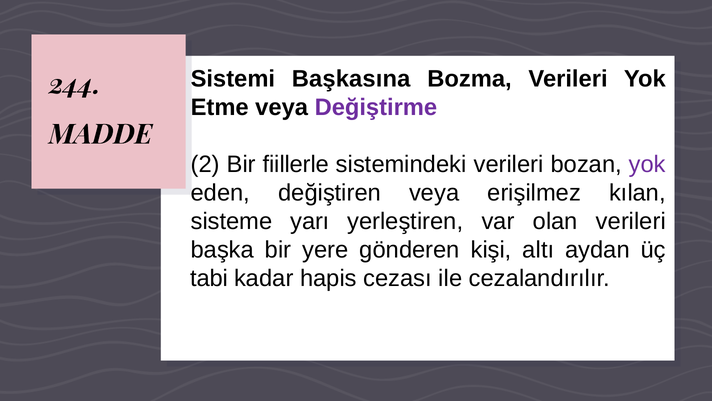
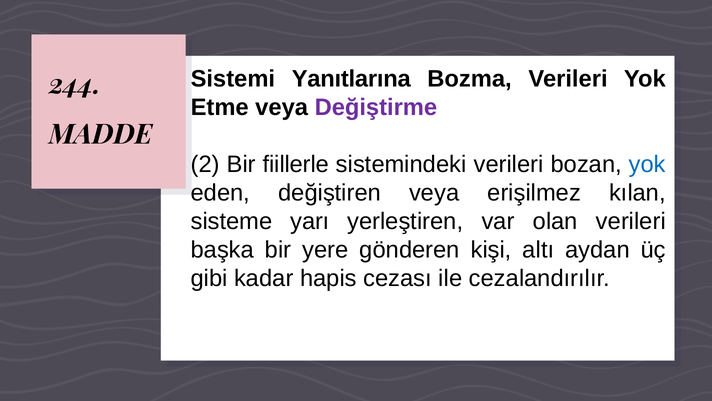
Başkasına: Başkasına -> Yanıtlarına (351, 79)
yok colour: purple -> blue (647, 164)
tabi: tabi -> gibi (209, 278)
